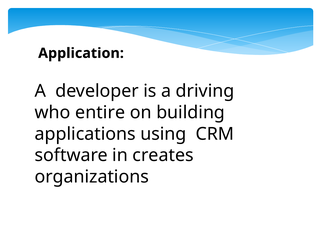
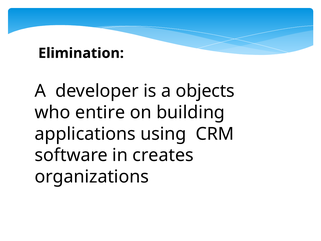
Application: Application -> Elimination (81, 53)
driving: driving -> objects (205, 91)
